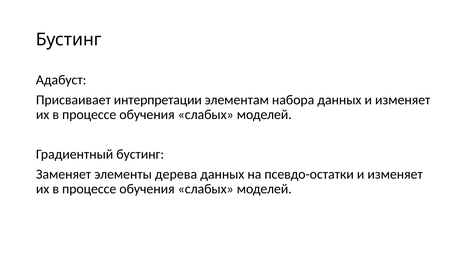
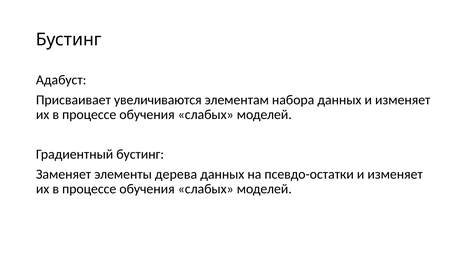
интерпретации: интерпретации -> увеличиваются (158, 100)
